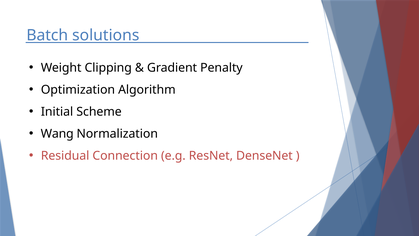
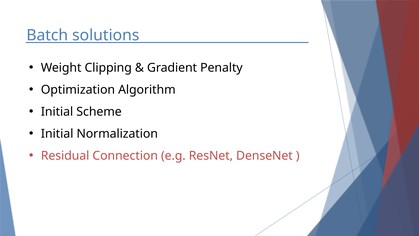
Wang: Wang -> Initial (57, 134)
